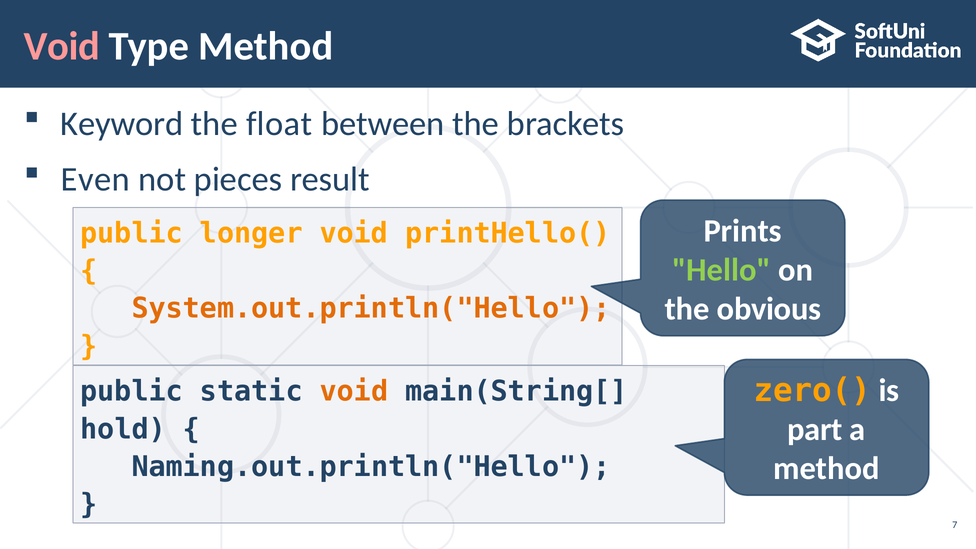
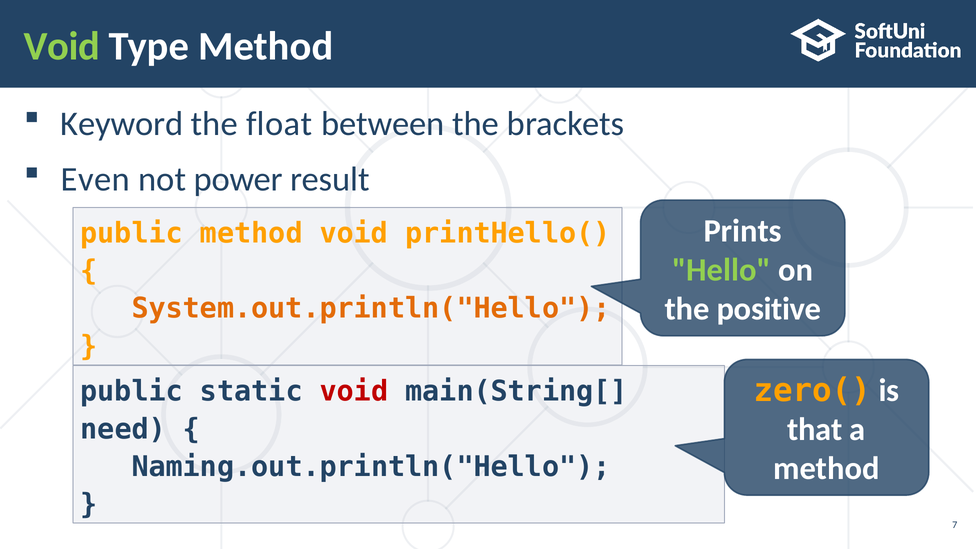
Void colour: pink -> light green (62, 46)
pieces: pieces -> power (238, 180)
public longer: longer -> method (251, 233)
obvious: obvious -> positive (769, 309)
void colour: orange -> red (354, 392)
part: part -> that (815, 430)
hold: hold -> need (123, 429)
